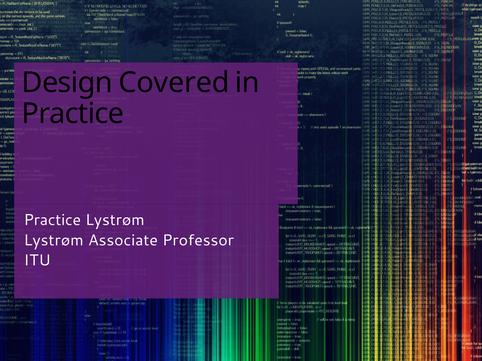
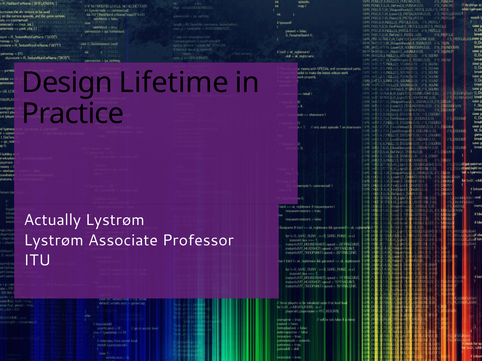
Covered: Covered -> Lifetime (174, 83)
Practice: Practice -> Actually (52, 220)
